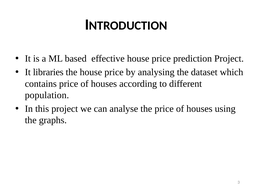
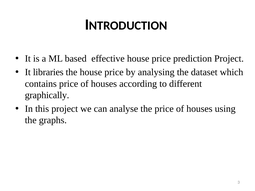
population: population -> graphically (47, 95)
